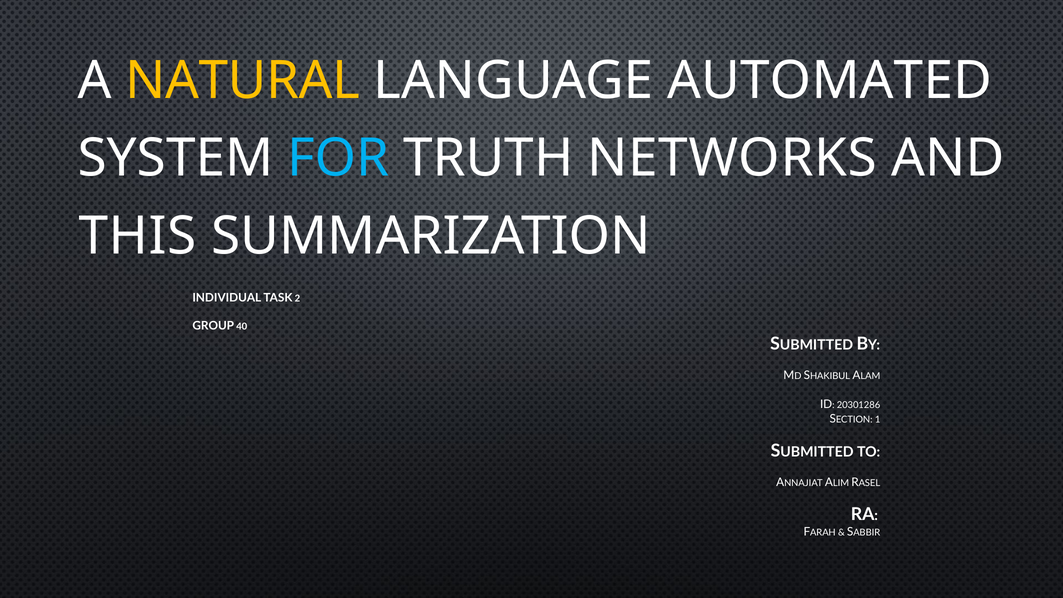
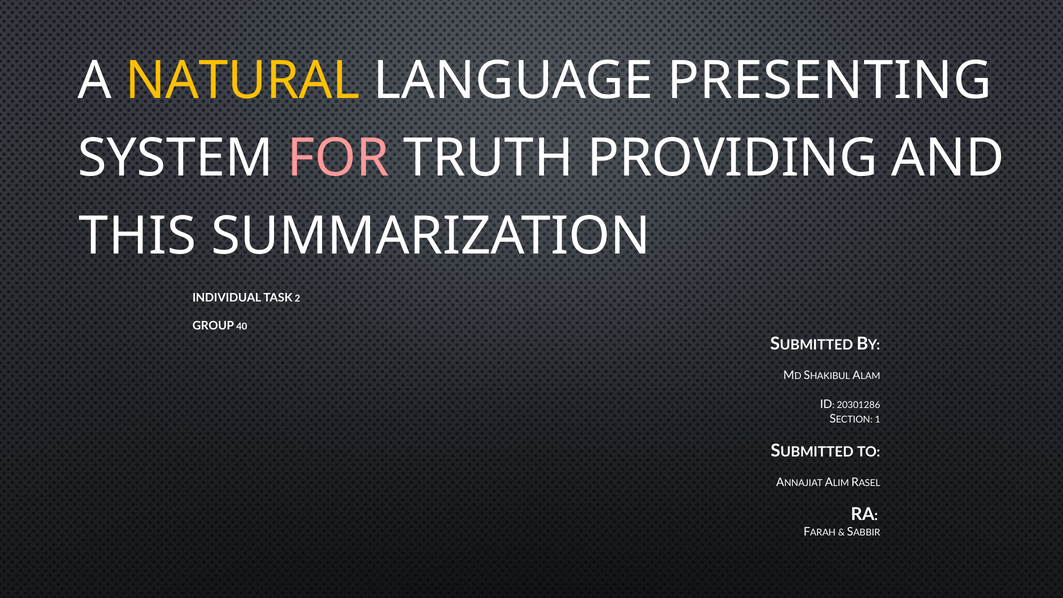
AUTOMATED: AUTOMATED -> PRESENTING (830, 81)
FOR colour: light blue -> pink (338, 158)
NETWORKS: NETWORKS -> PROVIDING (732, 158)
